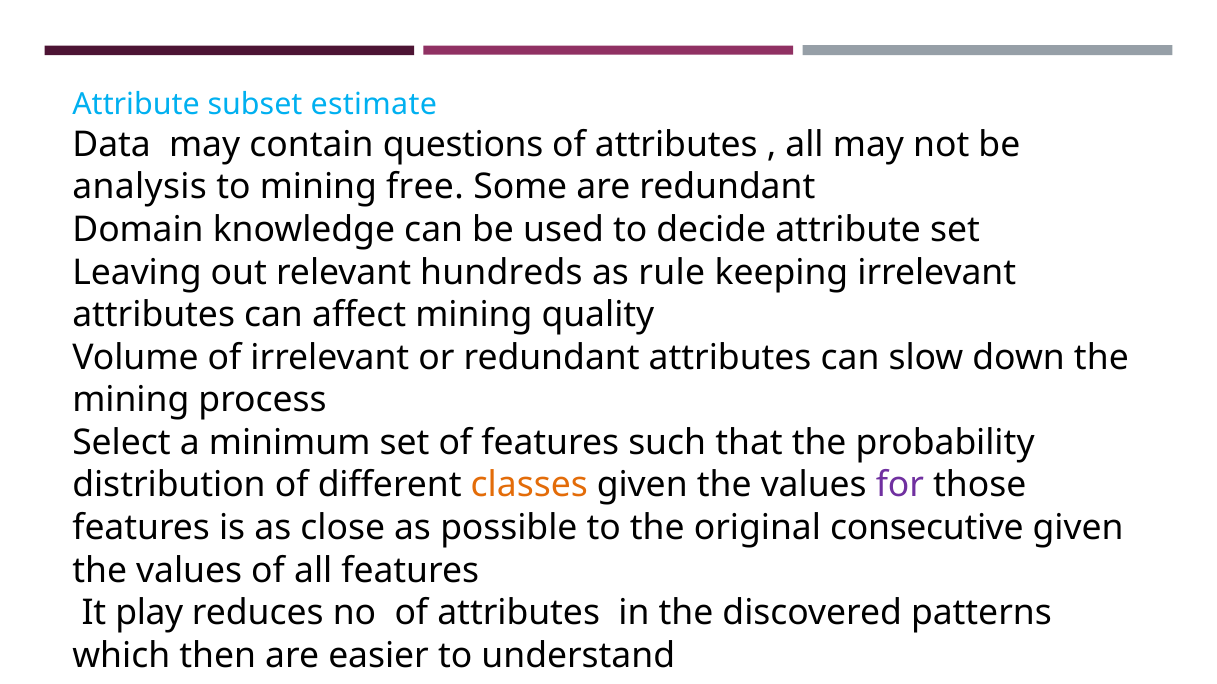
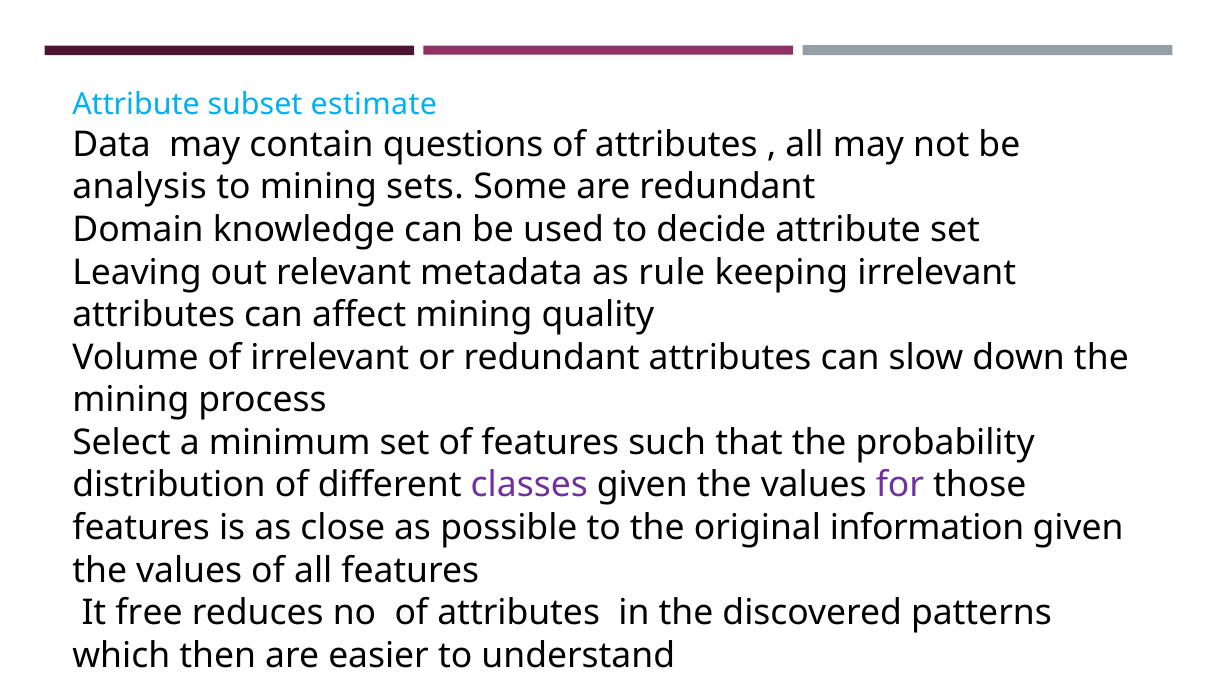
free: free -> sets (425, 187)
hundreds: hundreds -> metadata (501, 273)
classes colour: orange -> purple (529, 486)
consecutive: consecutive -> information (927, 528)
play: play -> free (149, 613)
